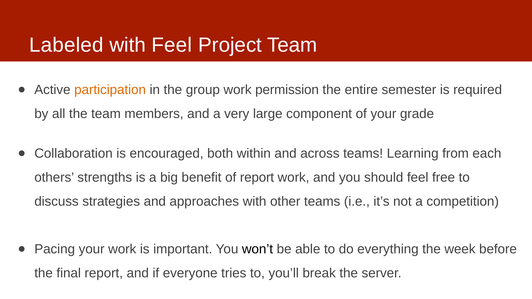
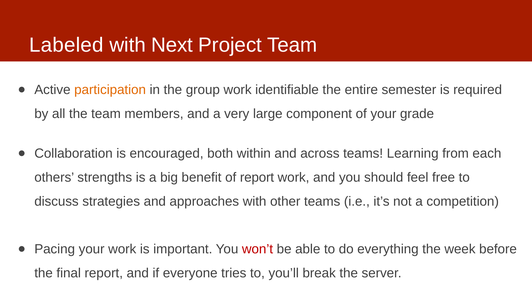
with Feel: Feel -> Next (172, 45)
permission: permission -> identifiable (287, 90)
won’t colour: black -> red (257, 249)
